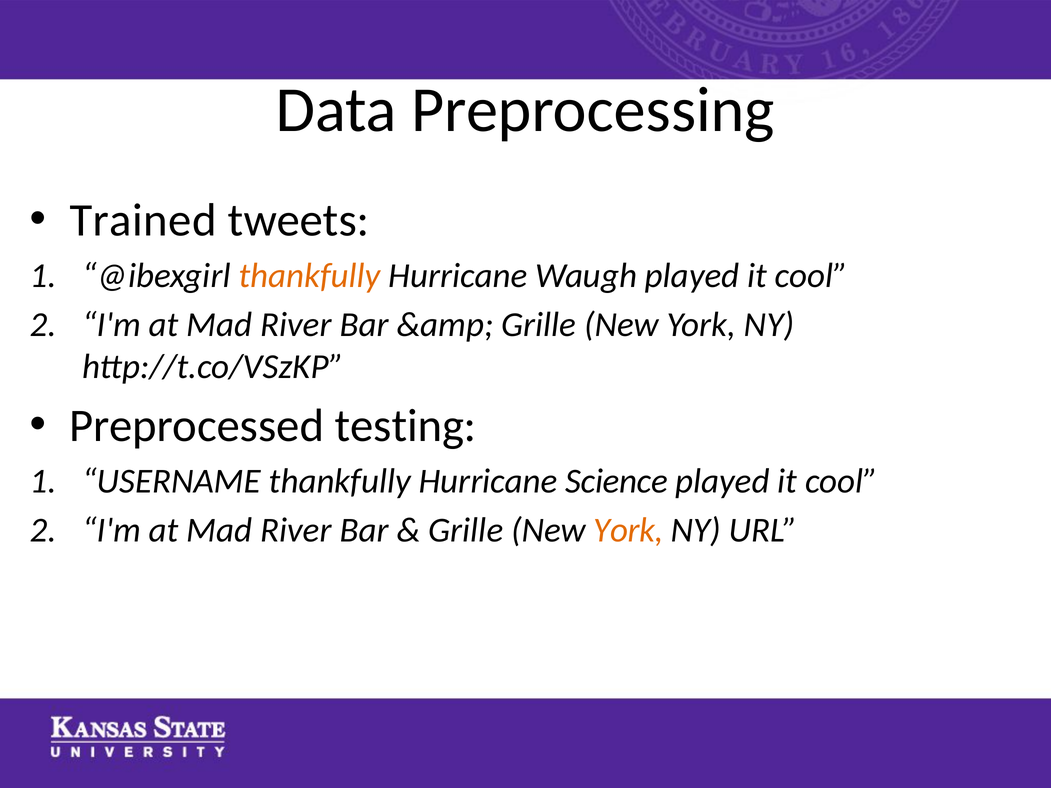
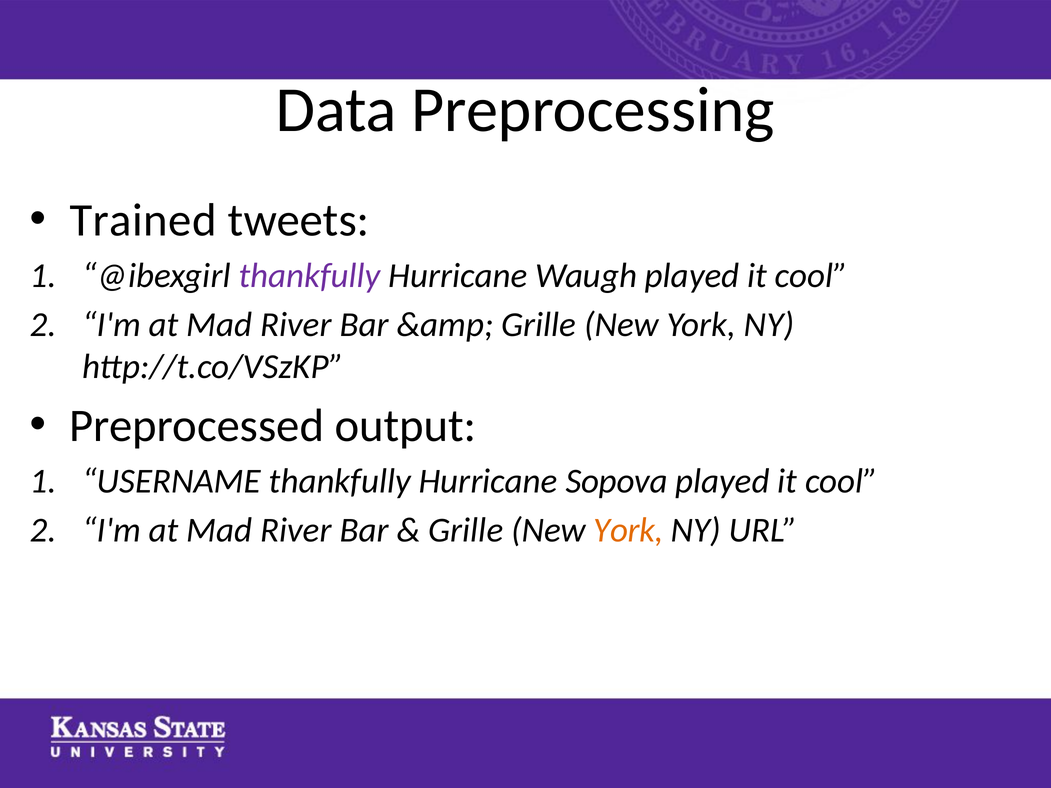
thankfully colour: orange -> purple (310, 276)
testing: testing -> output (406, 426)
Science: Science -> Sopova (617, 481)
